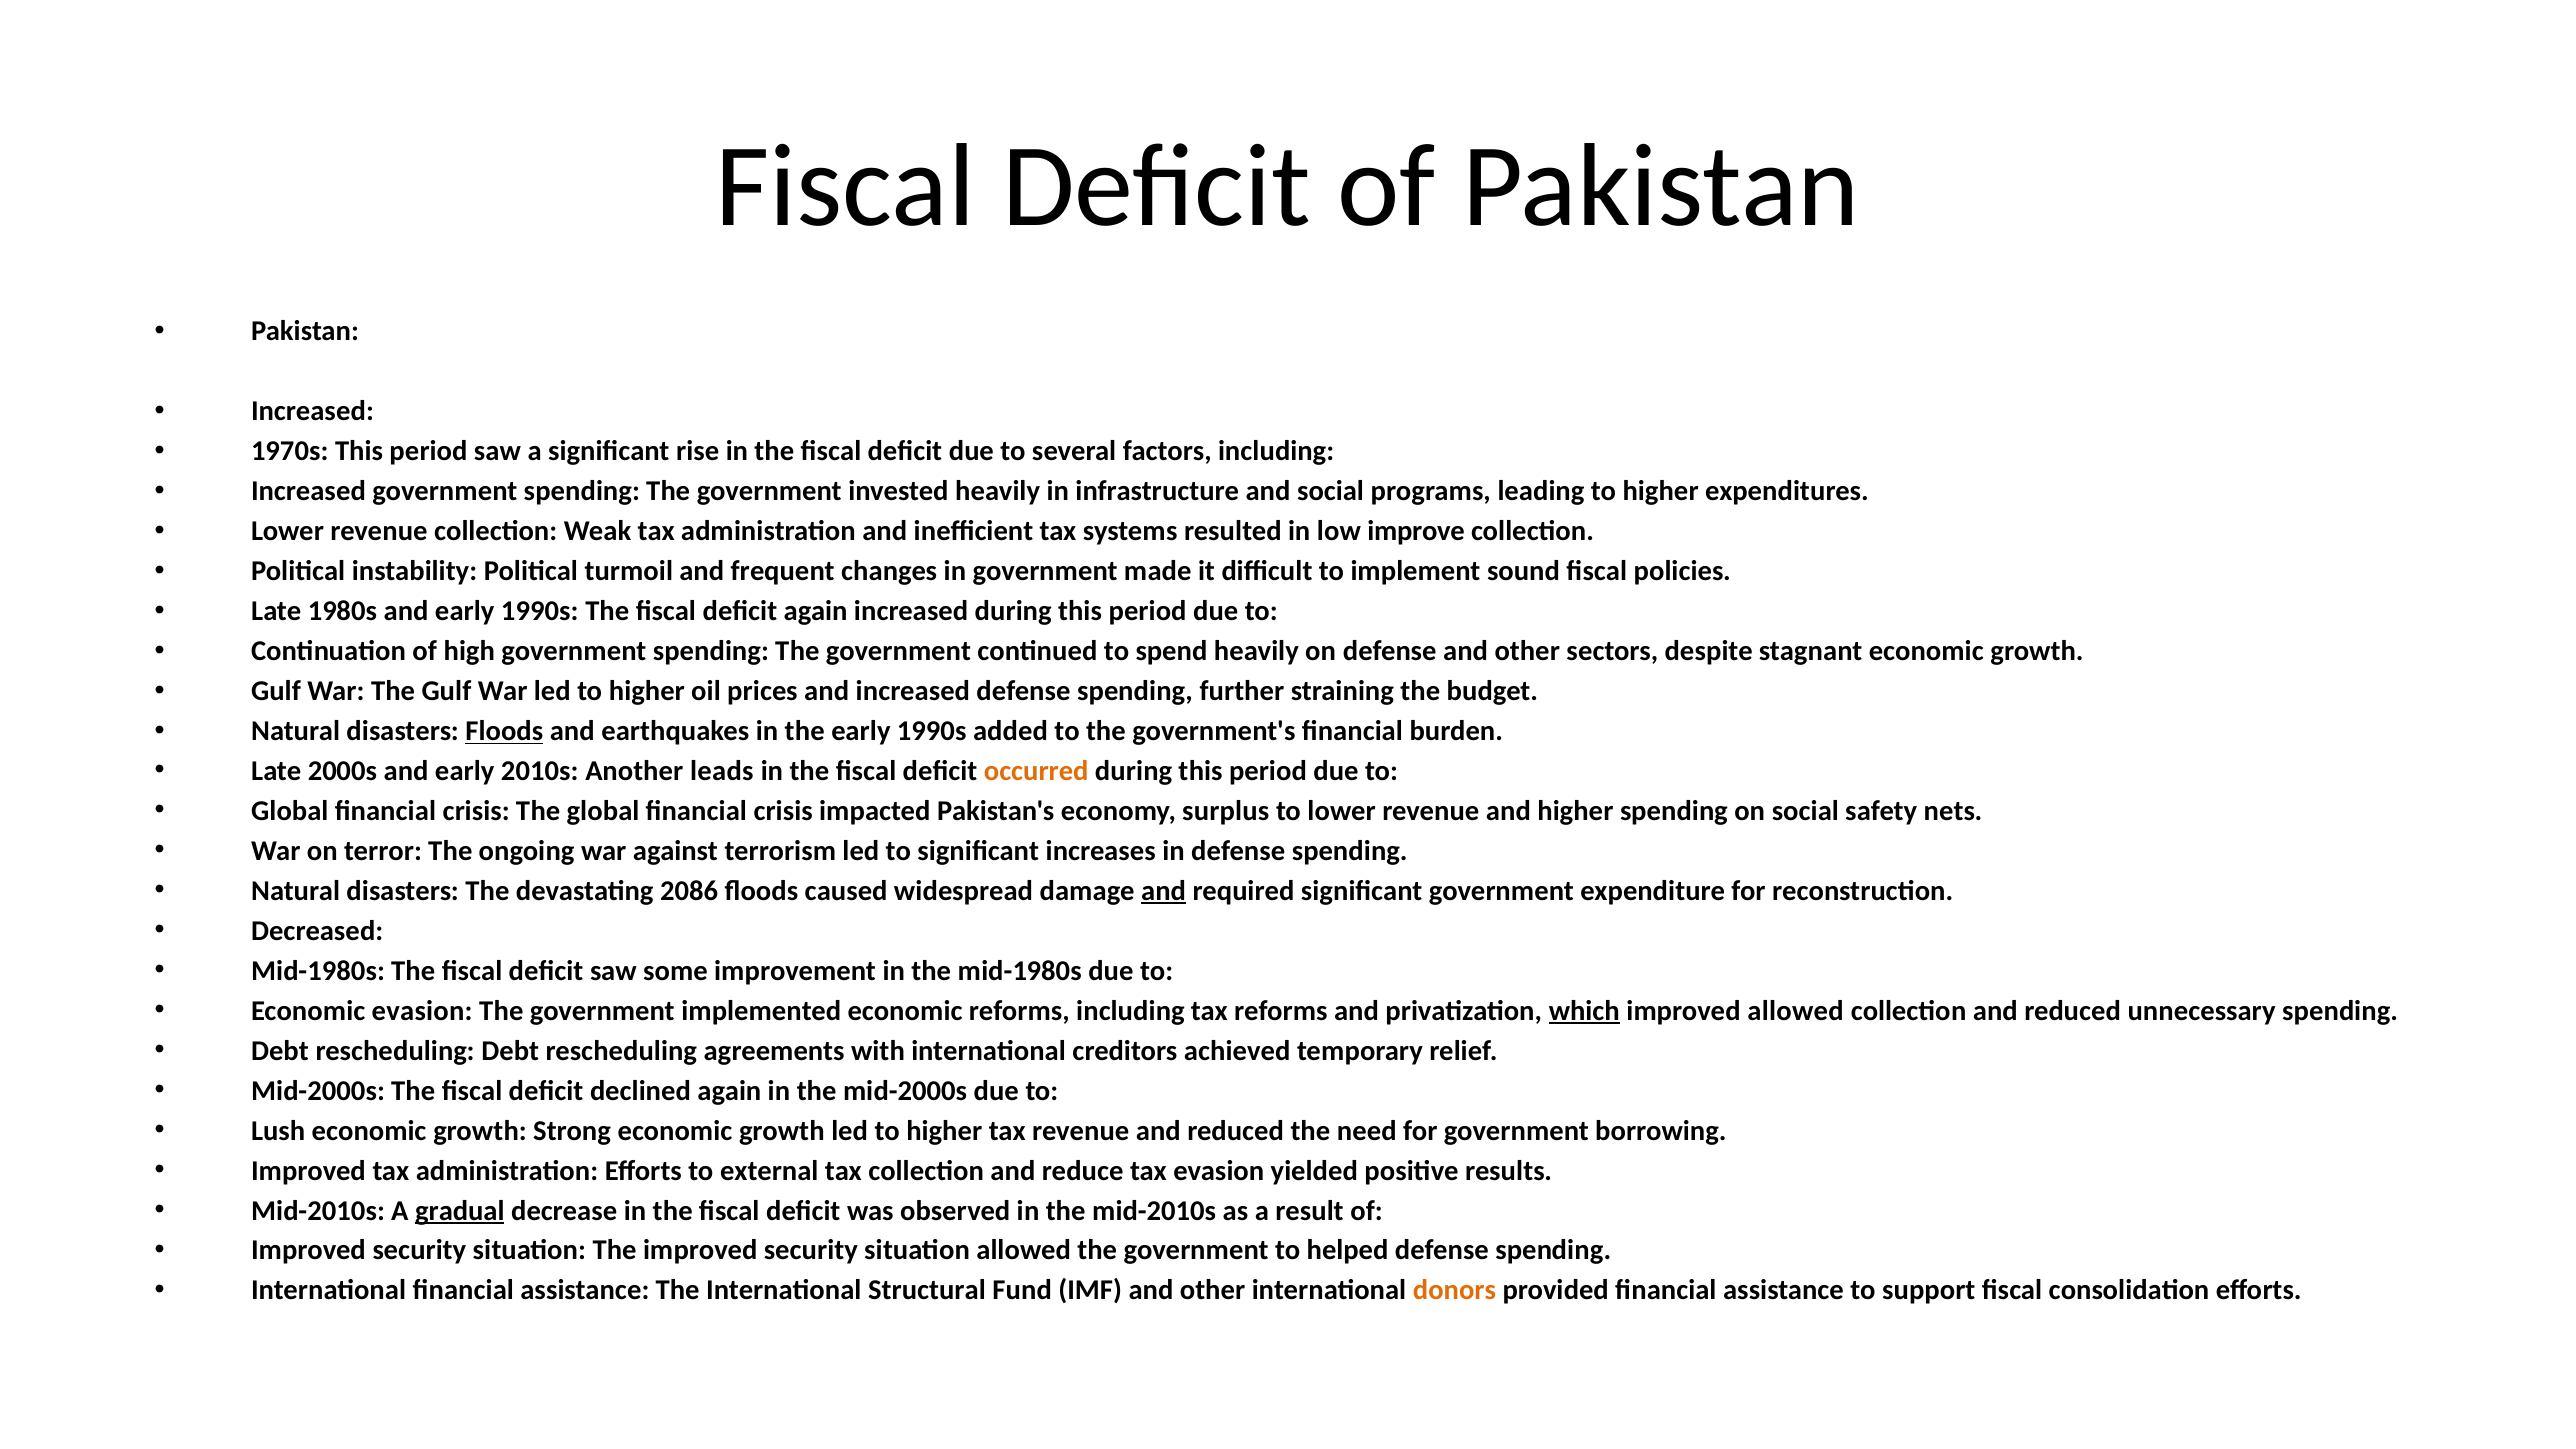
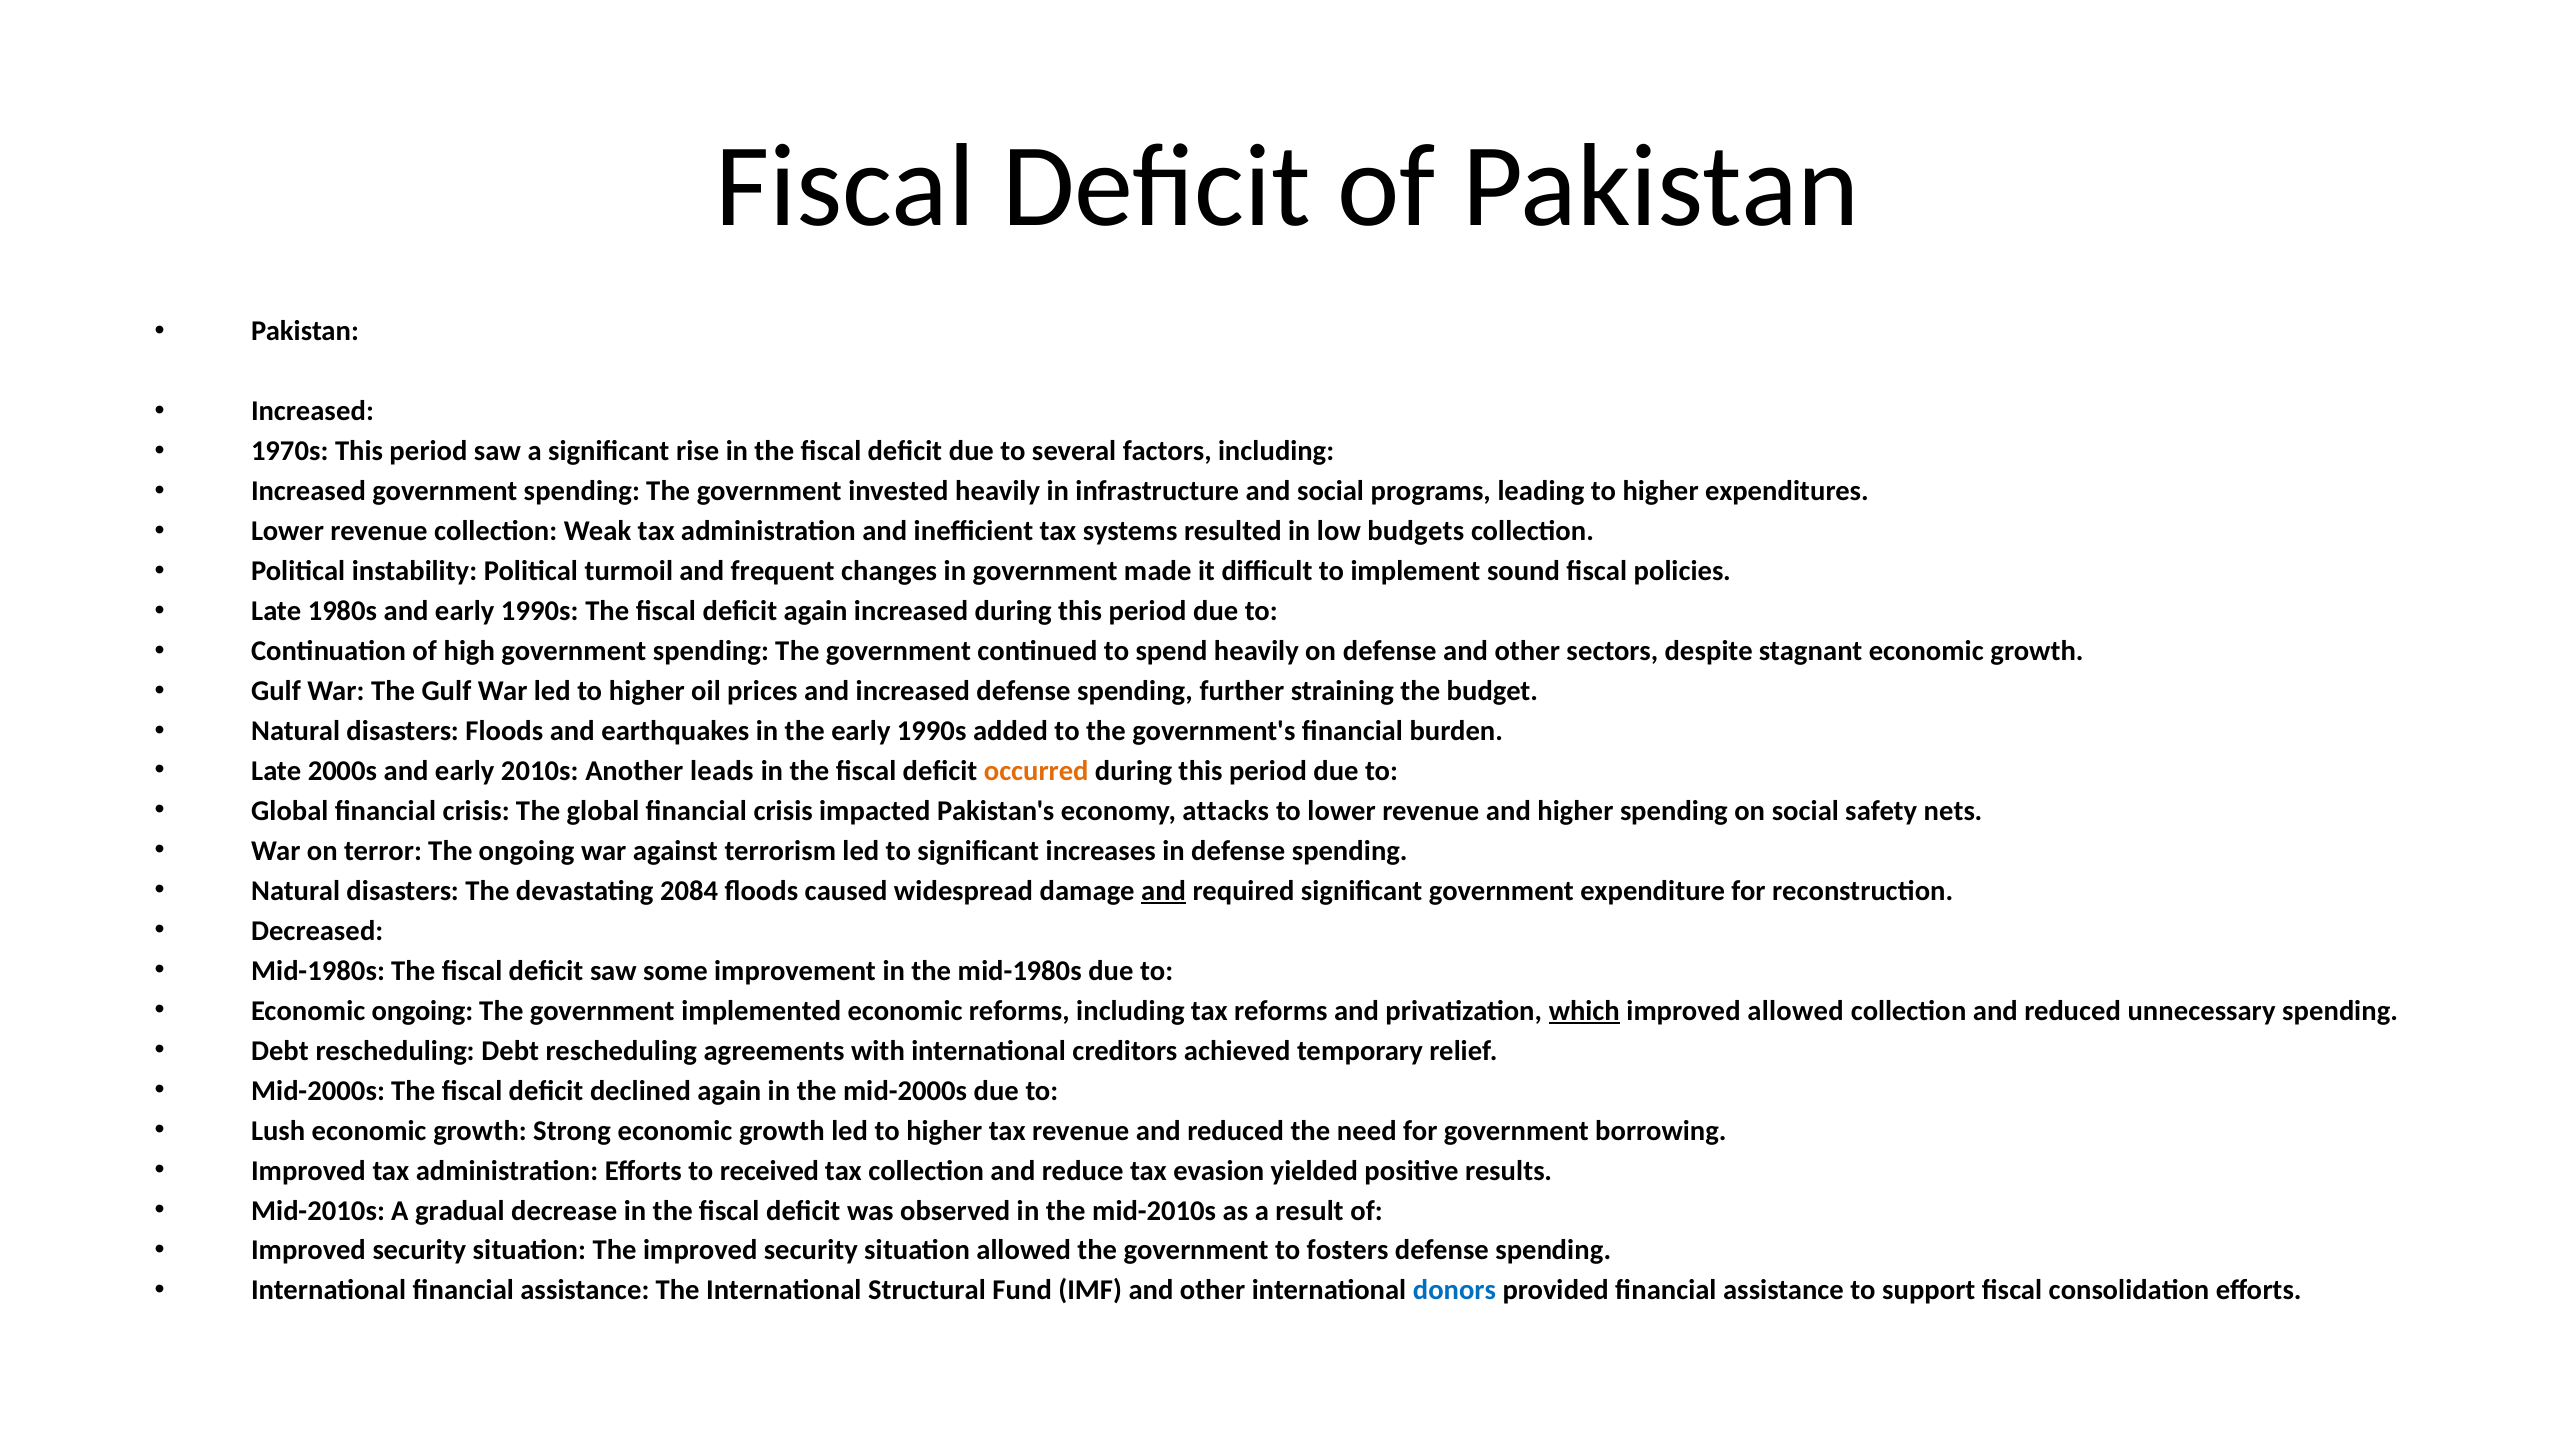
improve: improve -> budgets (1416, 531)
Floods underline: present -> none (504, 731)
surplus: surplus -> attacks (1226, 811)
2086: 2086 -> 2084 (689, 891)
Economic evasion: evasion -> ongoing (422, 1011)
external: external -> received (769, 1171)
gradual underline: present -> none (460, 1211)
helped: helped -> fosters (1348, 1251)
donors colour: orange -> blue (1454, 1291)
